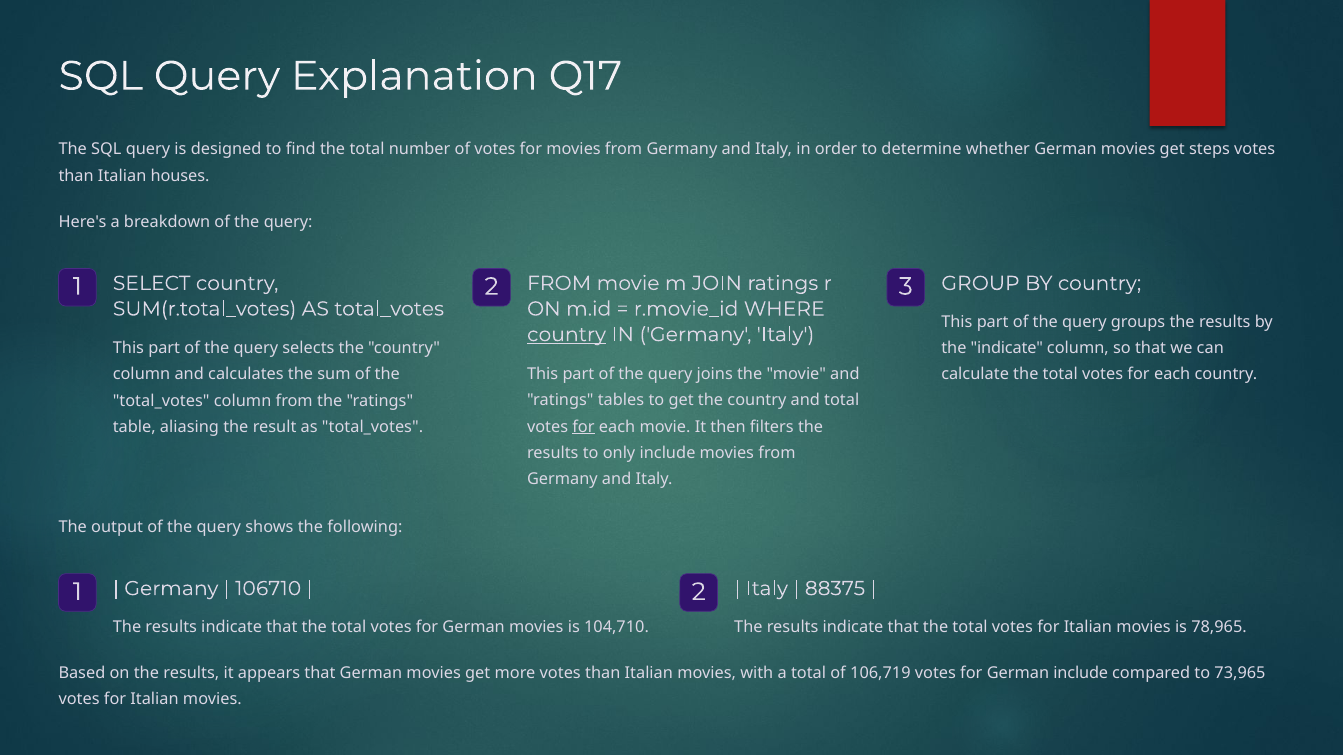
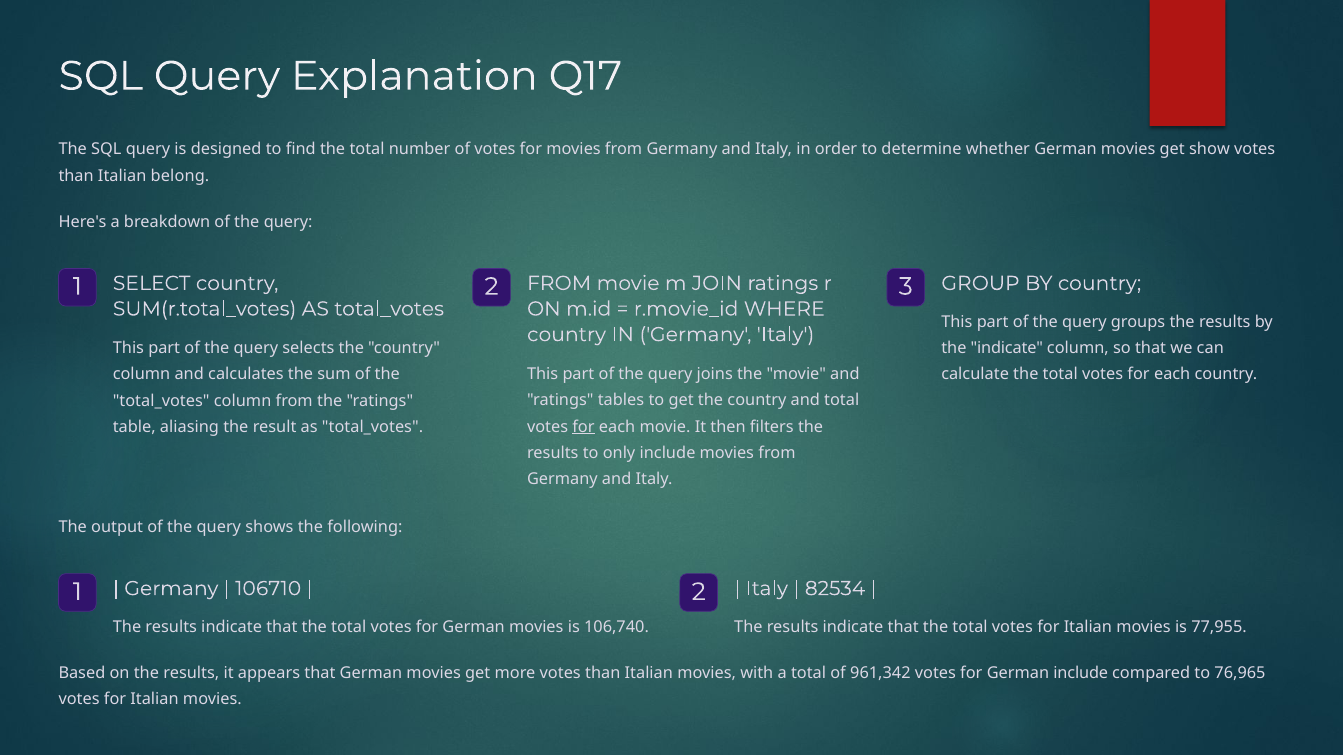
steps: steps -> show (1209, 150)
houses: houses -> belong (180, 176)
country underline: present -> none (567, 335)
88375: 88375 -> 82534 (835, 589)
104,710: 104,710 -> 106,740 (616, 628)
78,965: 78,965 -> 77,955 (1219, 628)
106,719: 106,719 -> 961,342 (880, 673)
73,965: 73,965 -> 76,965 (1240, 673)
